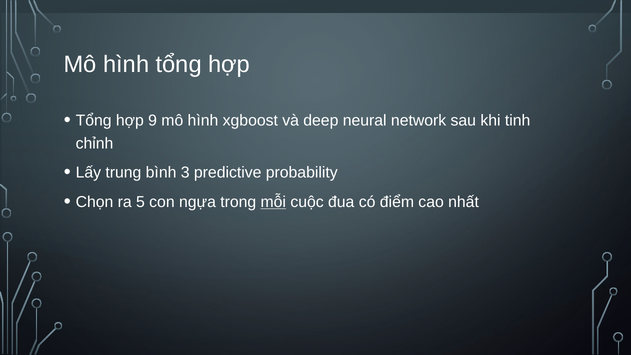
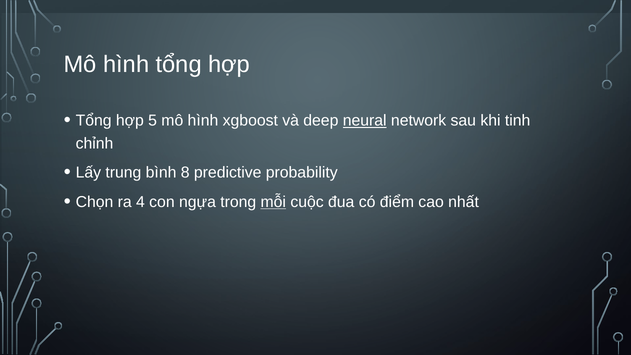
9: 9 -> 5 (153, 121)
neural underline: none -> present (365, 121)
3: 3 -> 8 (185, 173)
5: 5 -> 4 (140, 202)
